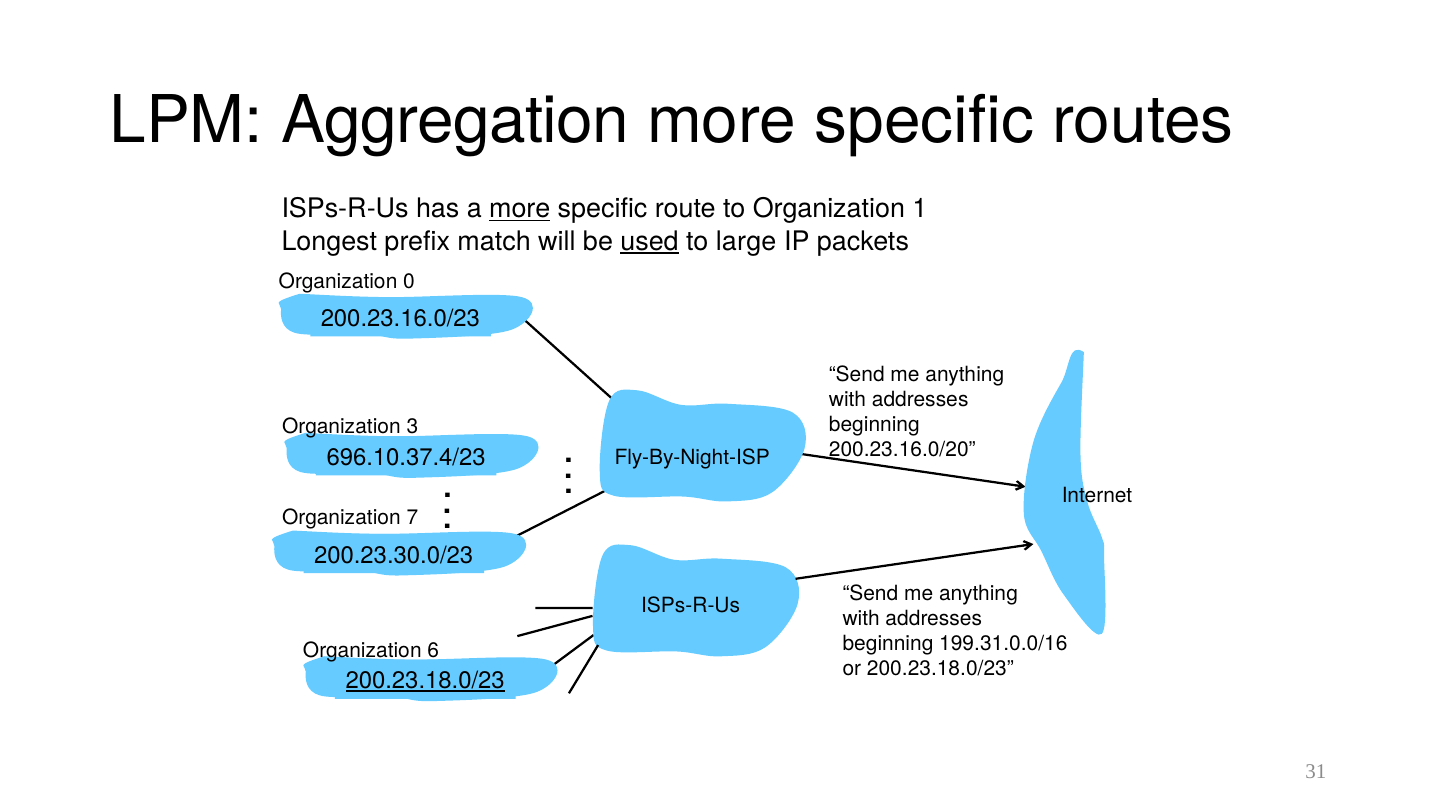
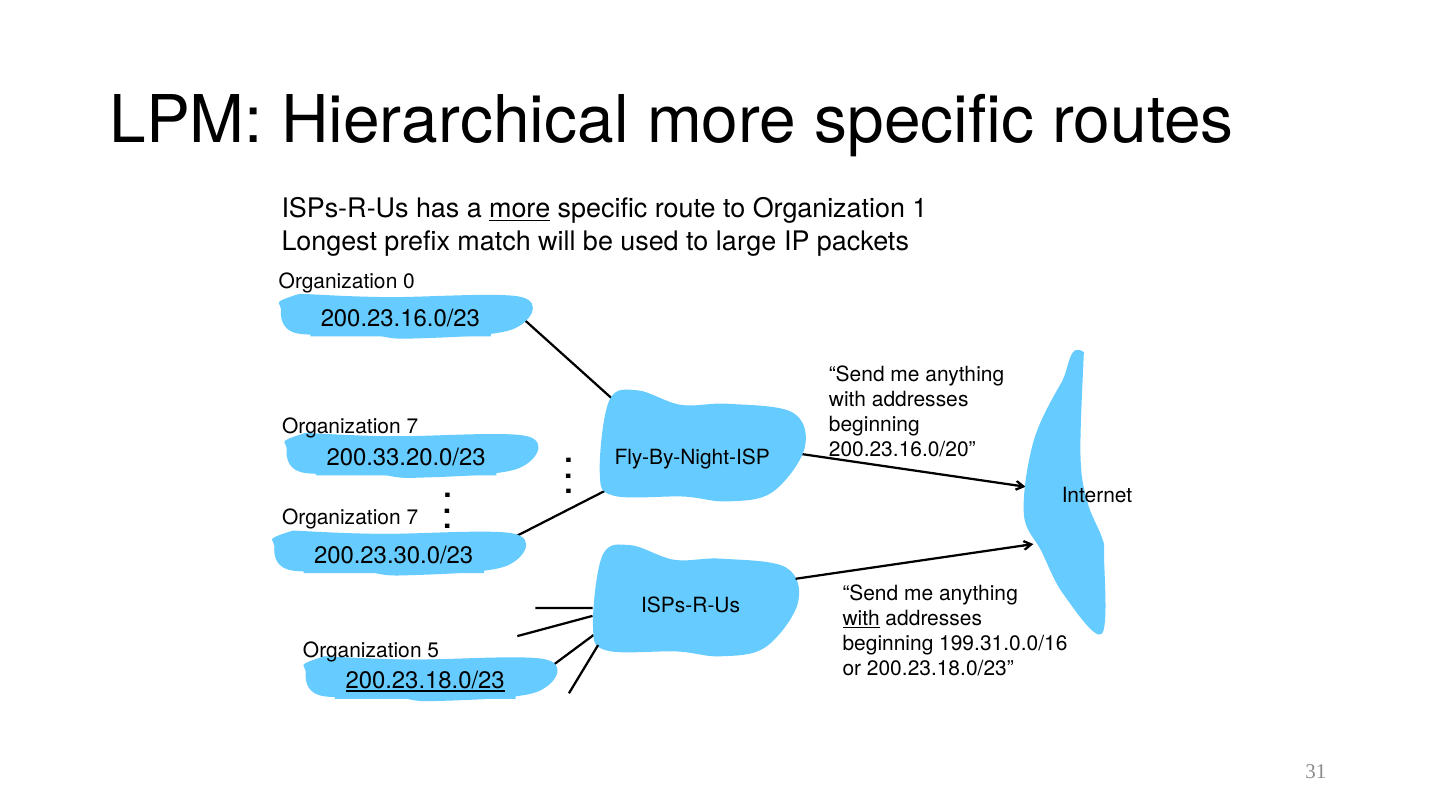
Aggregation: Aggregation -> Hierarchical (455, 121)
used underline: present -> none (650, 241)
3: 3 -> 7 (412, 427)
696.10.37.4/23: 696.10.37.4/23 -> 200.33.20.0/23 (406, 457)
with underline: none -> present (861, 618)
6: 6 -> 5 (433, 650)
